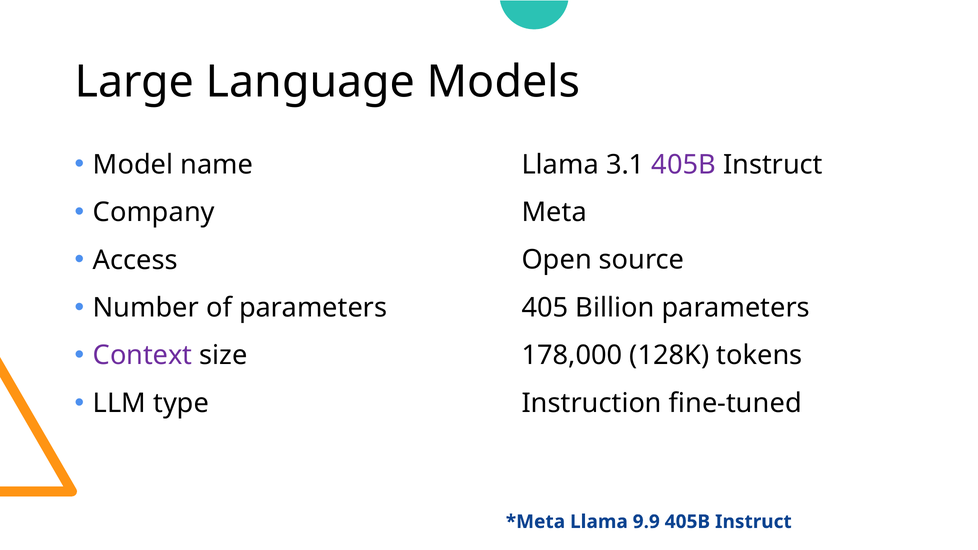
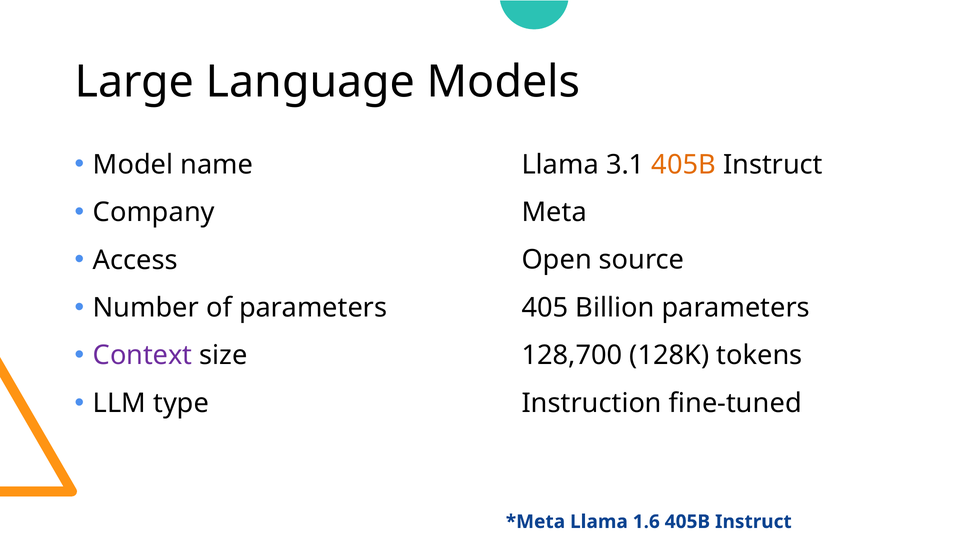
405B colour: purple -> orange (684, 165)
178,000: 178,000 -> 128,700 (572, 356)
9.9: 9.9 -> 1.6 (646, 522)
